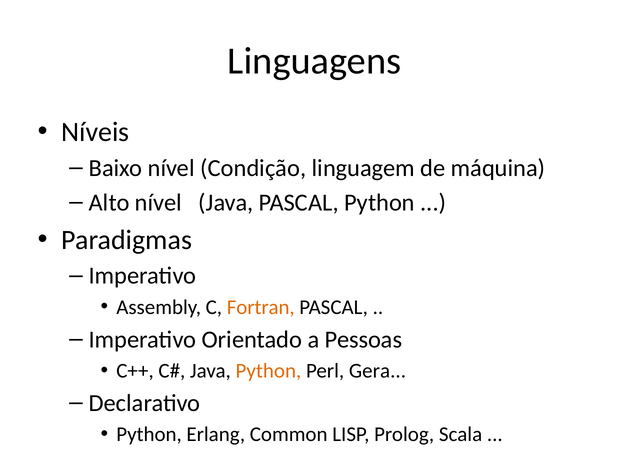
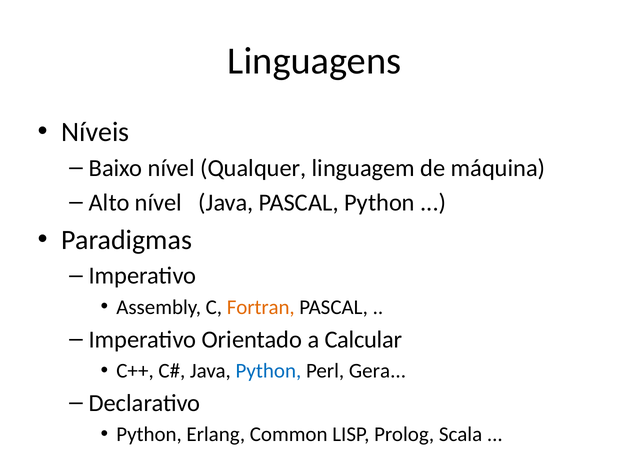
Condição: Condição -> Qualquer (253, 168)
Pessoas: Pessoas -> Calcular (363, 339)
Python colour: orange -> blue (268, 371)
